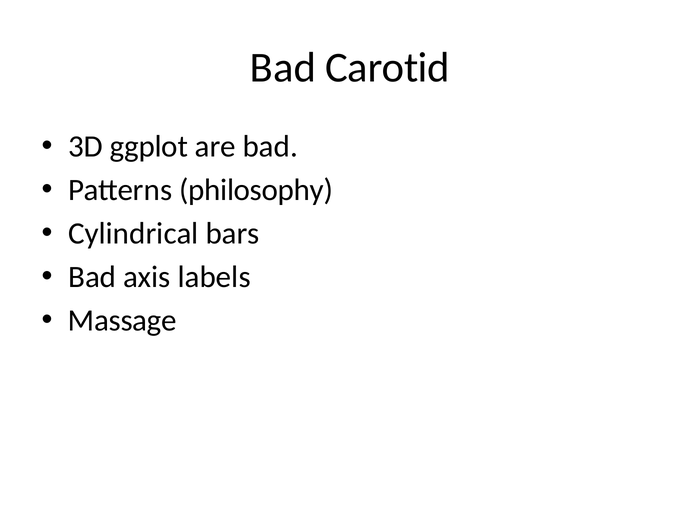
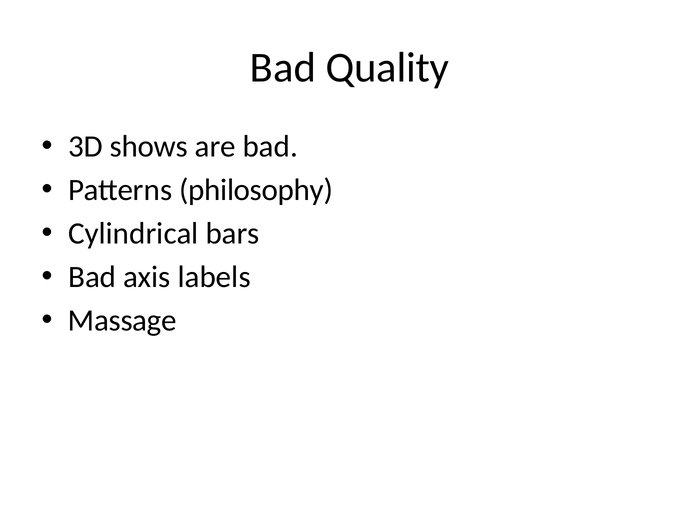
Carotid: Carotid -> Quality (387, 68)
ggplot: ggplot -> shows (149, 147)
